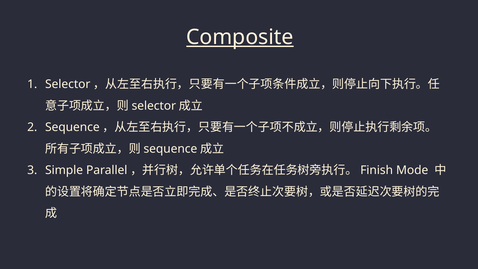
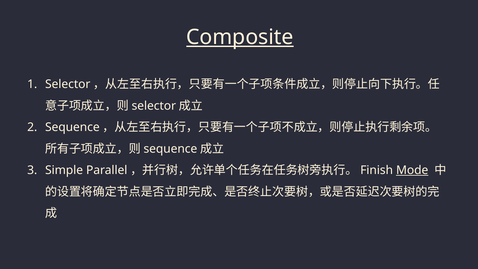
Mode underline: none -> present (412, 170)
